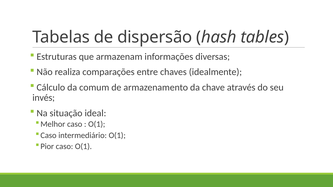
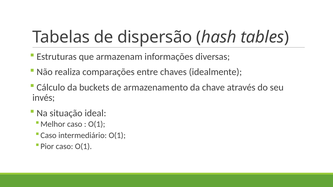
comum: comum -> buckets (94, 87)
